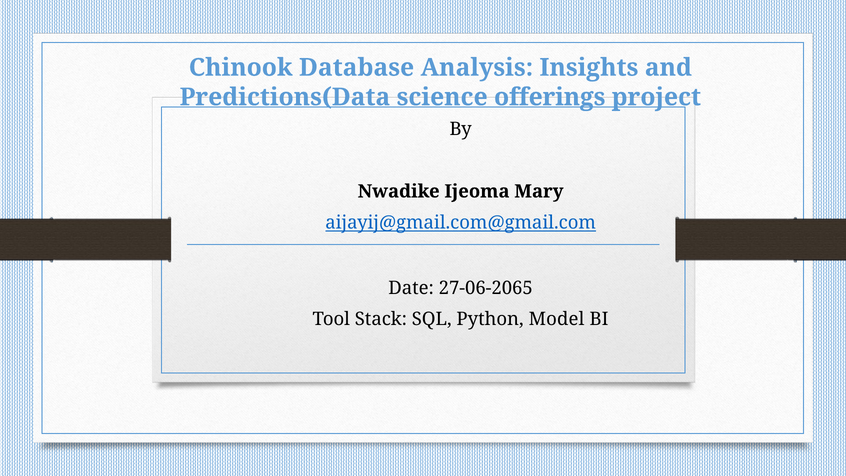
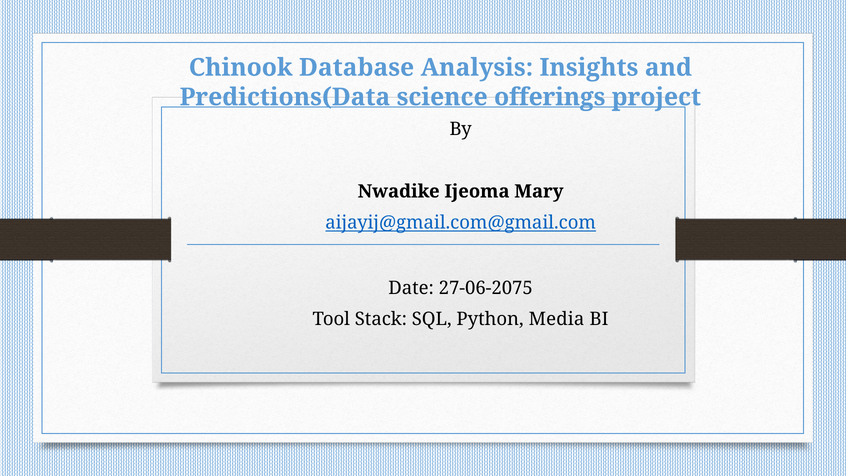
27-06-2065: 27-06-2065 -> 27-06-2075 (486, 288)
Model: Model -> Media (557, 319)
